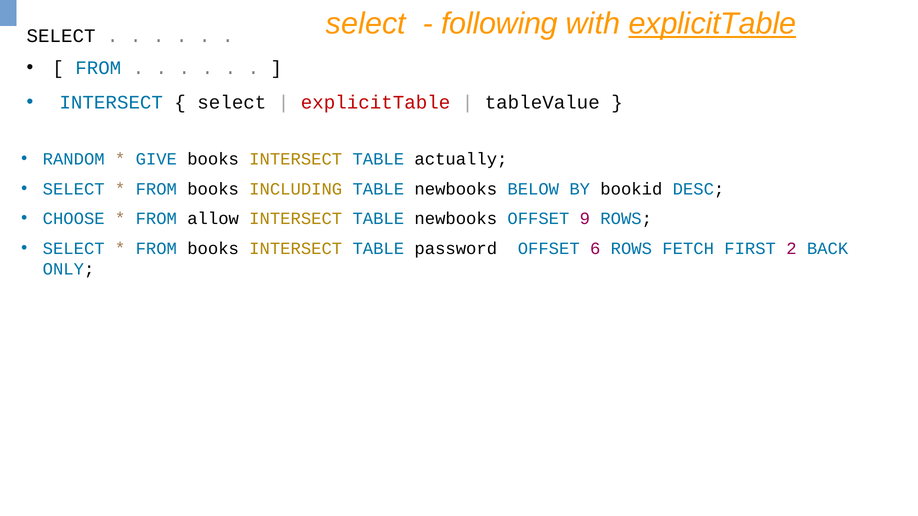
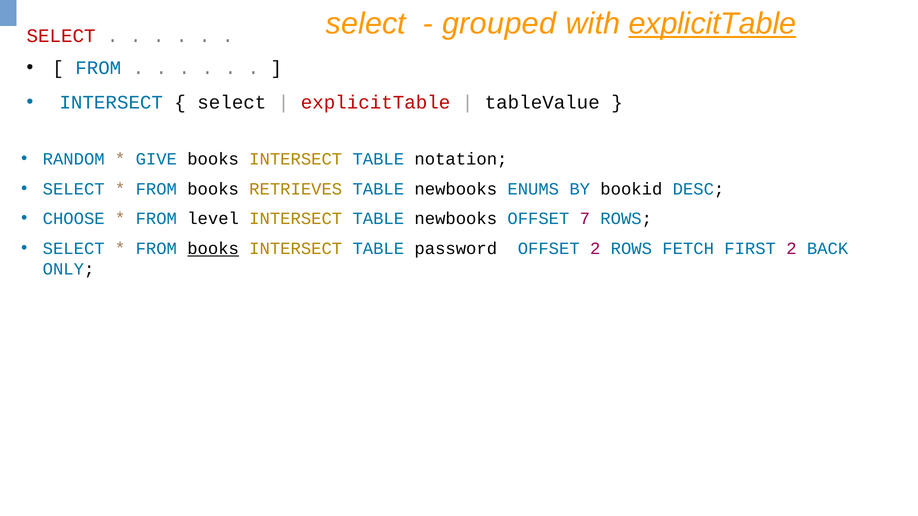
following: following -> grouped (499, 24)
SELECT colour: black -> red (61, 36)
actually: actually -> notation (461, 159)
INCLUDING: INCLUDING -> RETRIEVES (296, 189)
BELOW: BELOW -> ENUMS (533, 189)
allow: allow -> level (213, 219)
9: 9 -> 7 (585, 219)
books underline: none -> present (213, 249)
OFFSET 6: 6 -> 2 (595, 249)
